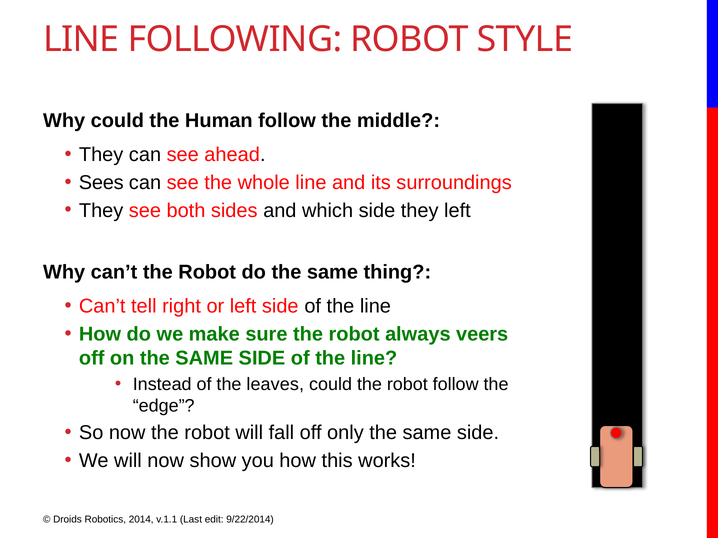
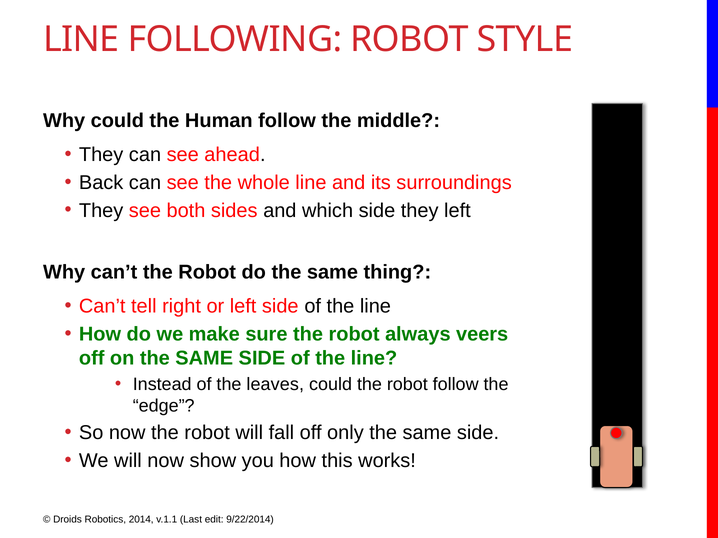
Sees: Sees -> Back (101, 183)
